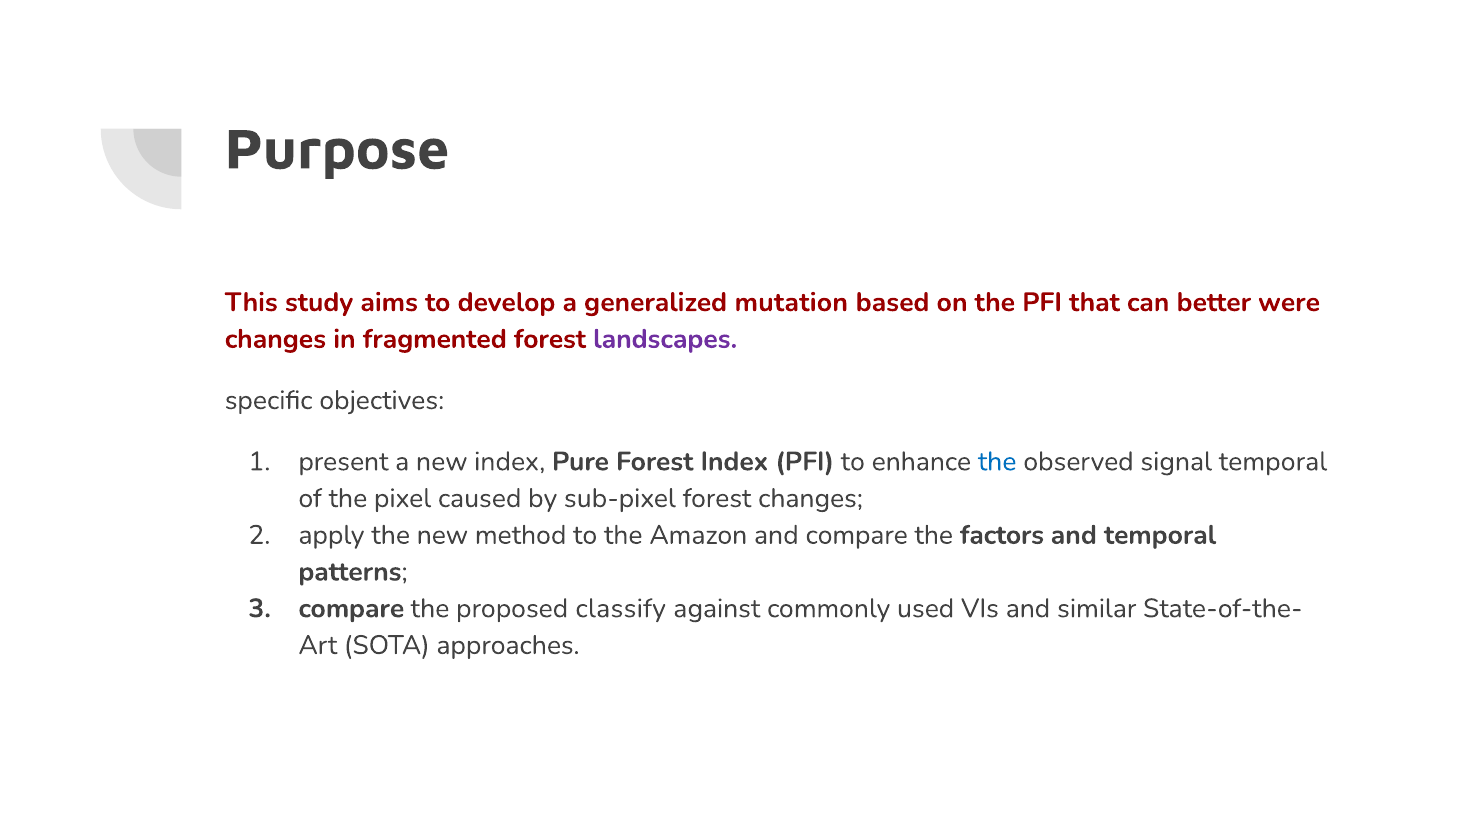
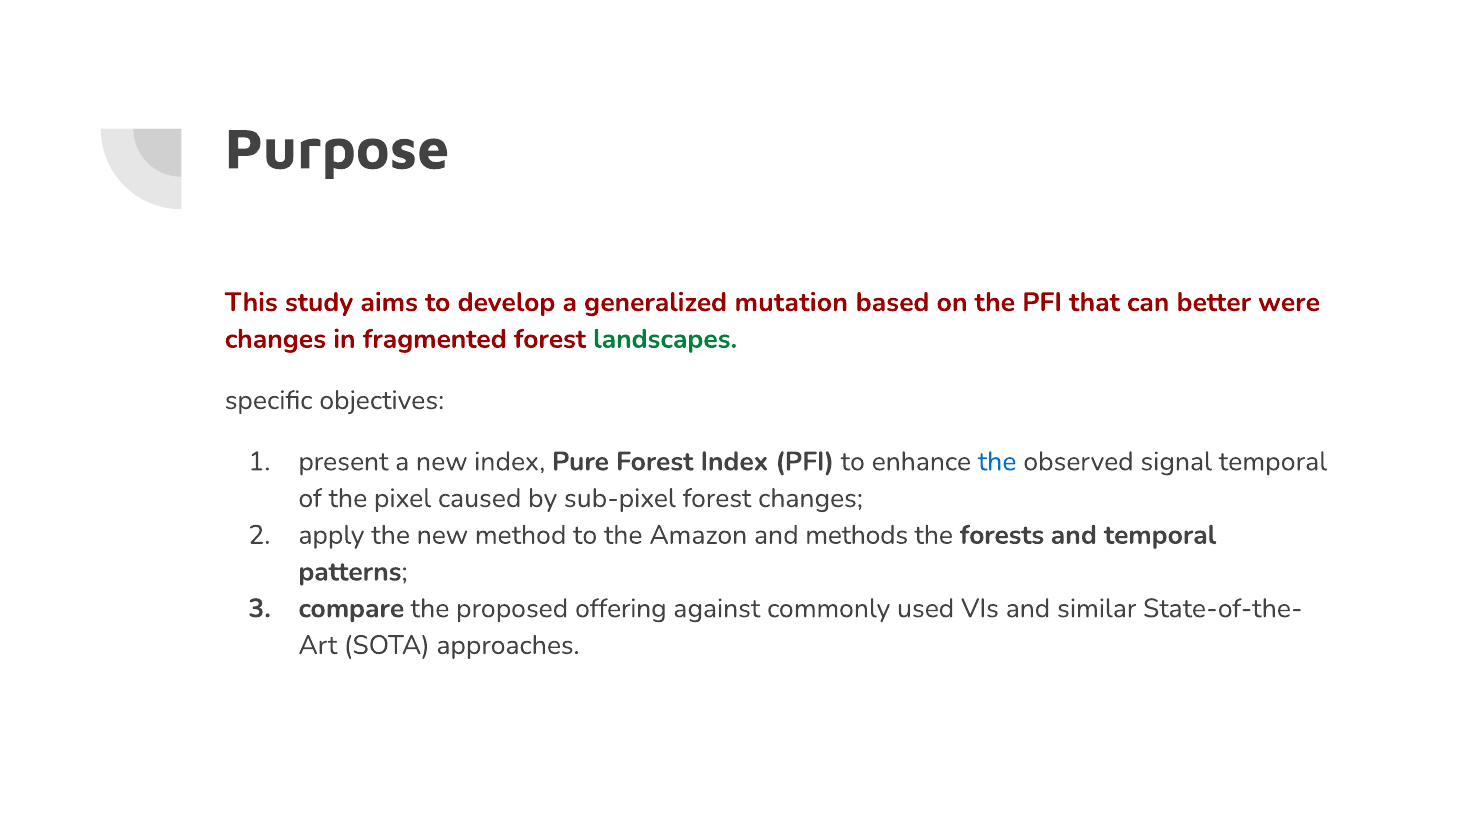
landscapes colour: purple -> green (665, 339)
and compare: compare -> methods (857, 535)
factors: factors -> forests (1002, 535)
classify: classify -> offering (621, 608)
